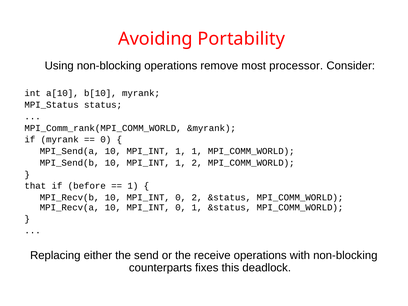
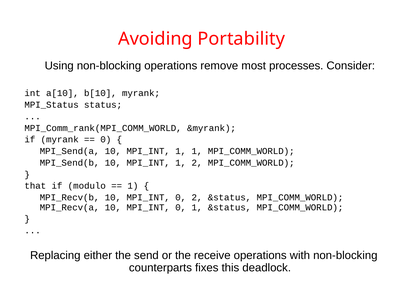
processor: processor -> processes (296, 66)
before: before -> modulo (87, 186)
